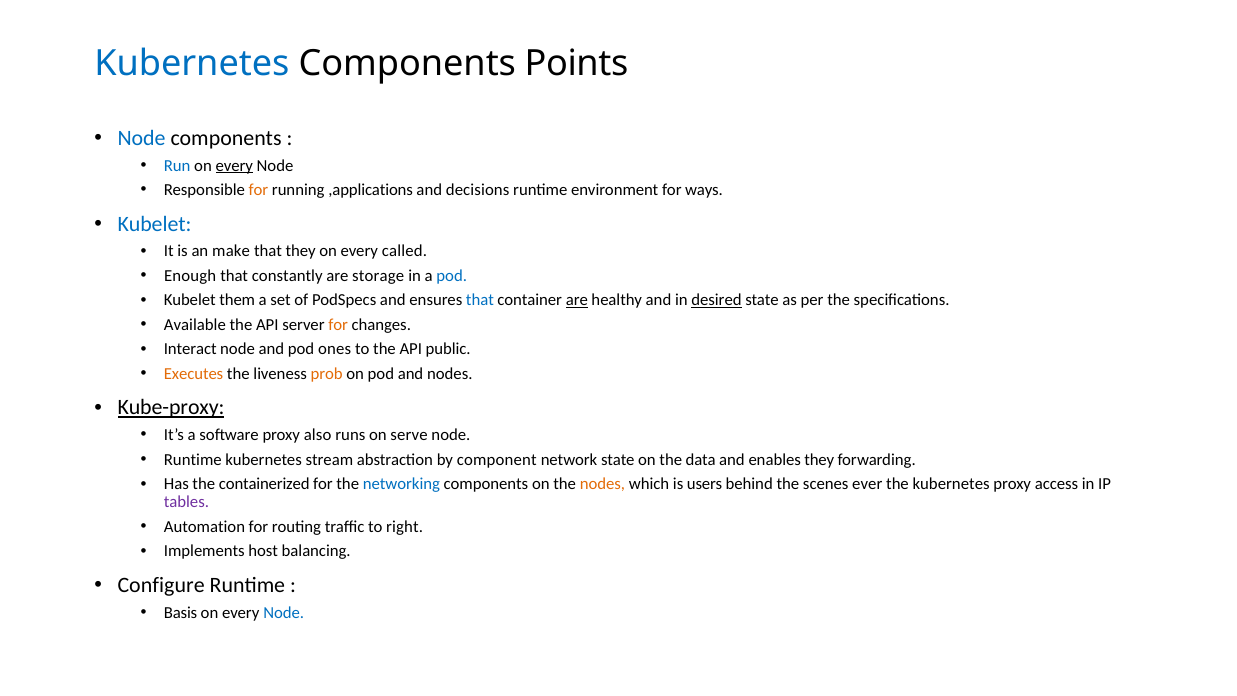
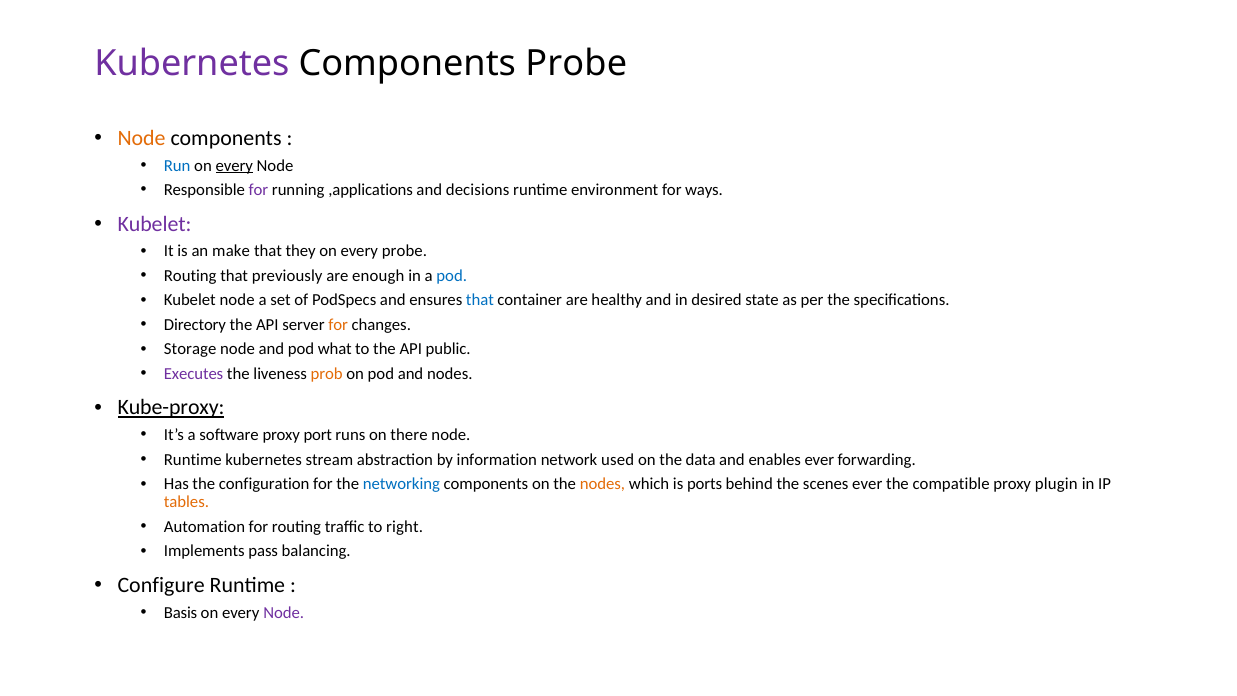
Kubernetes colour: blue -> purple (192, 64)
Components Points: Points -> Probe (576, 64)
Node colour: blue -> orange (142, 138)
for colour: orange -> purple (259, 190)
Kubelet colour: blue -> purple (155, 224)
every called: called -> probe (404, 251)
Enough: Enough -> Routing (190, 276)
constantly: constantly -> previously (287, 276)
storage: storage -> enough (378, 276)
Kubelet them: them -> node (237, 300)
are underline: present -> none (577, 300)
desired underline: present -> none (717, 300)
Available: Available -> Directory (195, 325)
Interact: Interact -> Storage (190, 349)
ones: ones -> what (335, 349)
Executes colour: orange -> purple (194, 374)
also: also -> port (318, 435)
serve: serve -> there (409, 435)
component: component -> information (497, 460)
network state: state -> used (618, 460)
enables they: they -> ever (819, 460)
containerized: containerized -> configuration (264, 484)
users: users -> ports (705, 484)
the kubernetes: kubernetes -> compatible (951, 484)
access: access -> plugin (1056, 484)
tables colour: purple -> orange (186, 502)
host: host -> pass (263, 551)
Node colour: blue -> purple (284, 612)
